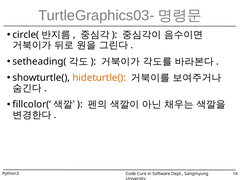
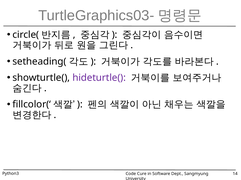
hideturtle( colour: orange -> purple (99, 78)
